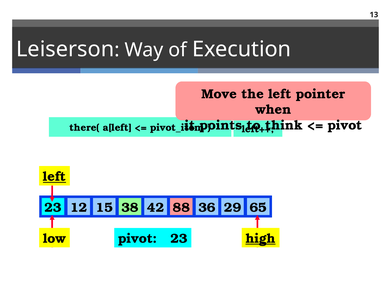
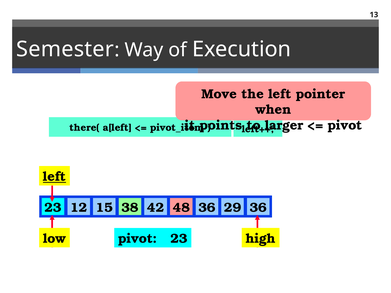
Leiserson: Leiserson -> Semester (65, 49)
think: think -> larger (284, 125)
88: 88 -> 48 (181, 208)
29 65: 65 -> 36 (258, 208)
high underline: present -> none (261, 239)
